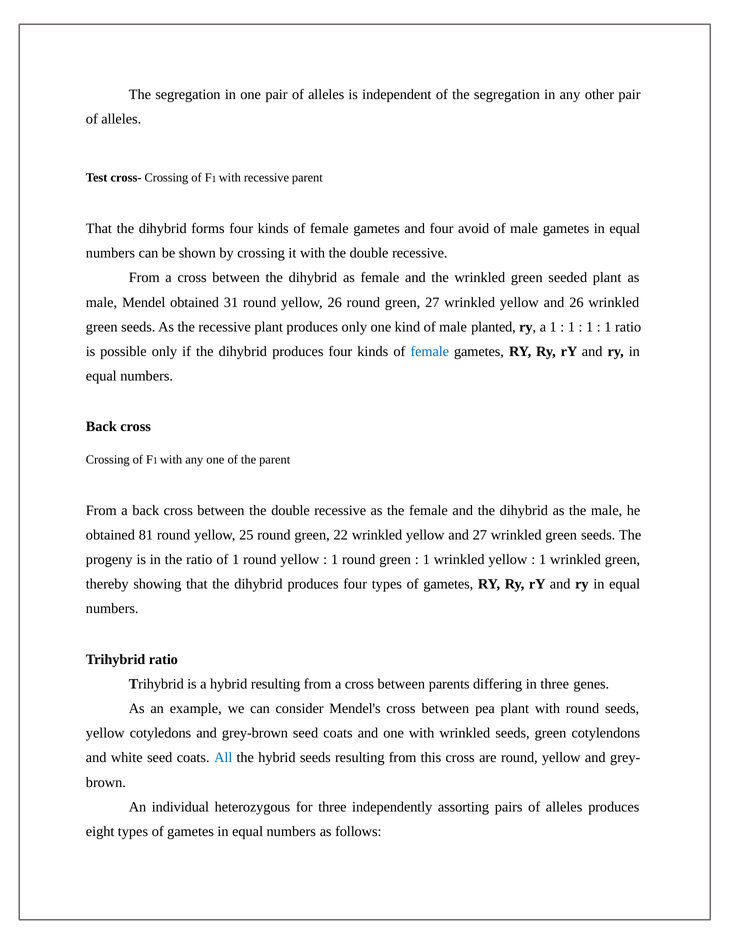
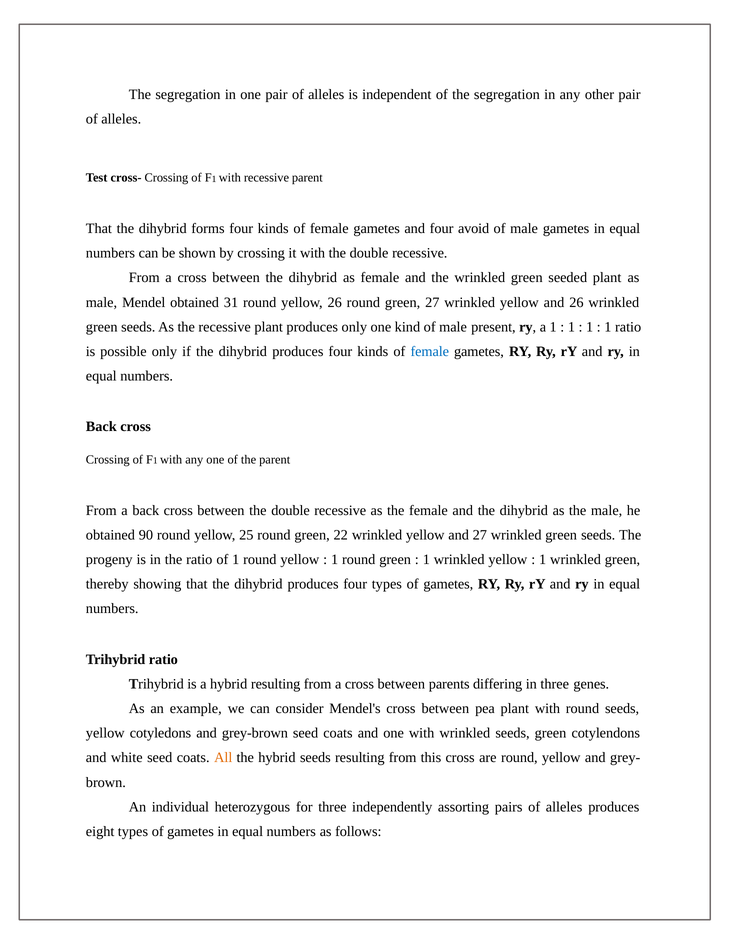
planted: planted -> present (493, 327)
81: 81 -> 90 (146, 535)
All colour: blue -> orange (223, 758)
